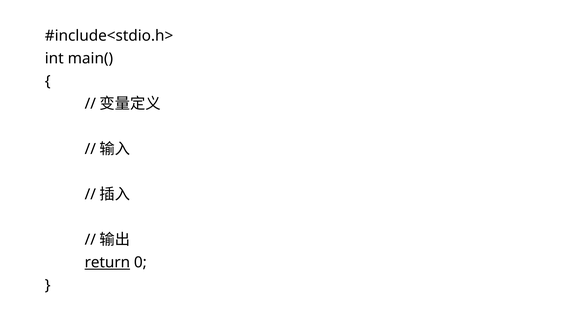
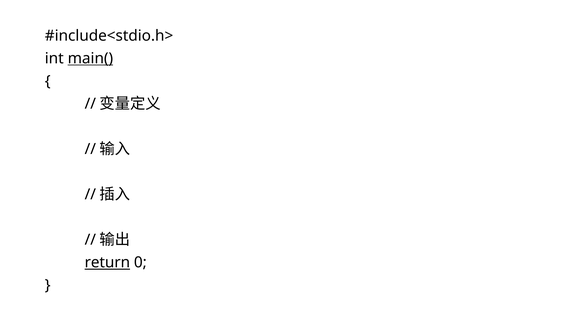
main( underline: none -> present (90, 58)
